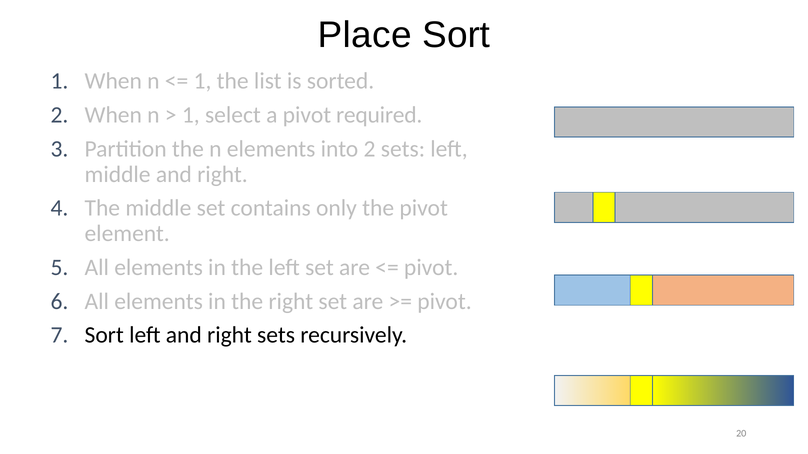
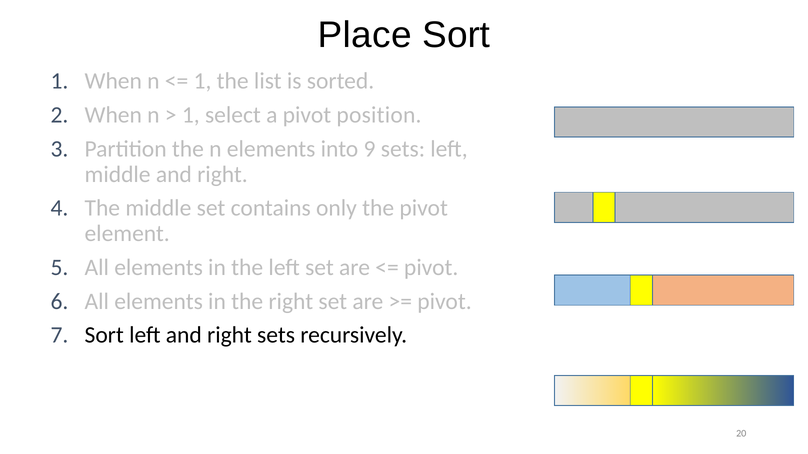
required: required -> position (379, 115)
into 2: 2 -> 9 (370, 149)
